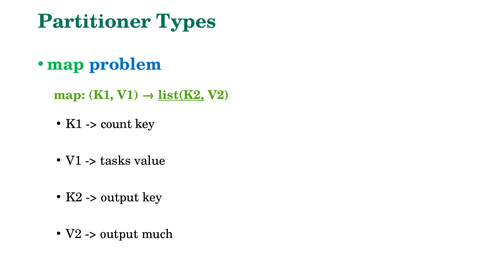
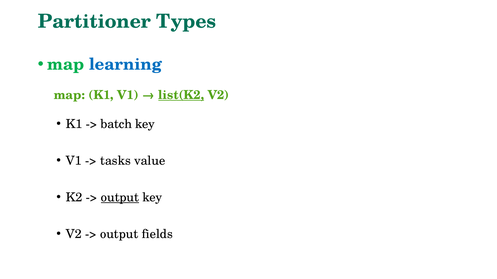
problem: problem -> learning (126, 64)
count: count -> batch (116, 124)
output underline: none -> present (120, 198)
much: much -> fields (157, 234)
